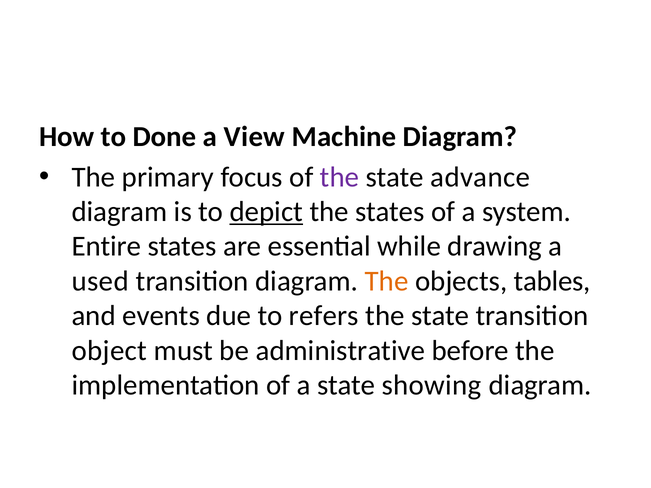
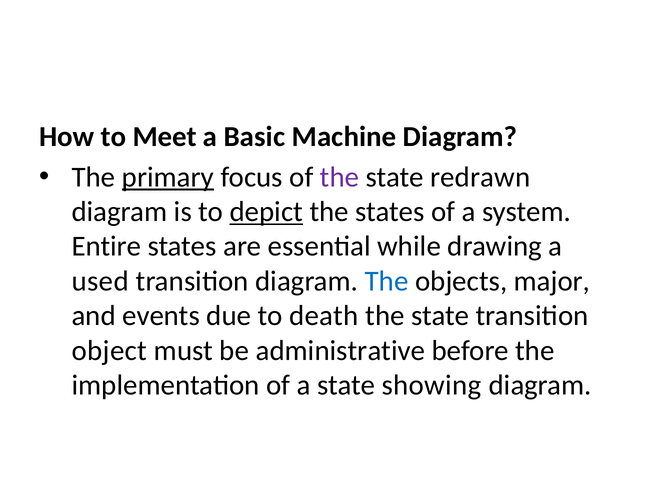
Done: Done -> Meet (165, 137)
View: View -> Basic (254, 137)
primary underline: none -> present (168, 177)
advance: advance -> redrawn (480, 177)
The colour: orange -> blue (387, 281)
tables: tables -> major (552, 281)
refers: refers -> death (324, 316)
